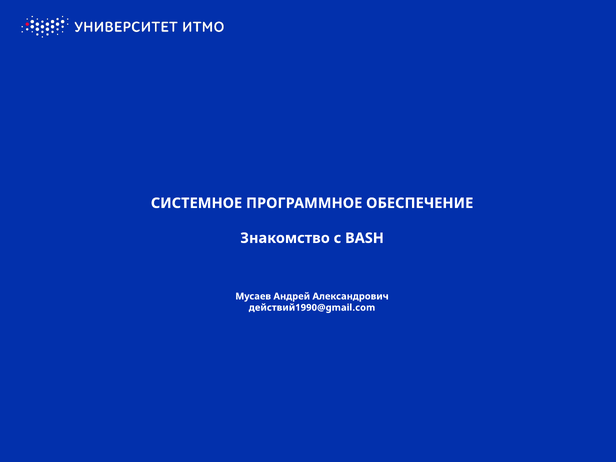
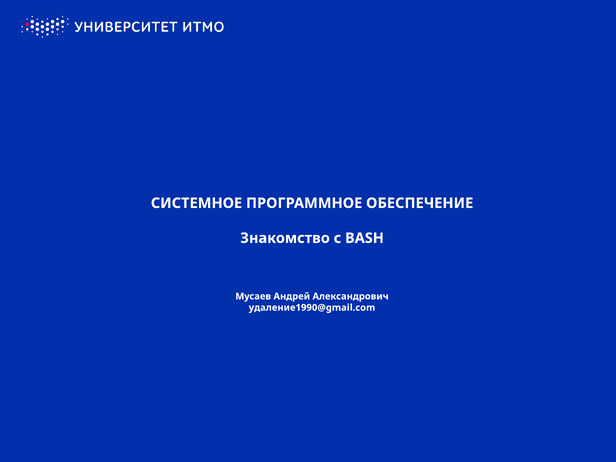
действий1990@gmail.com: действий1990@gmail.com -> удаление1990@gmail.com (312, 308)
